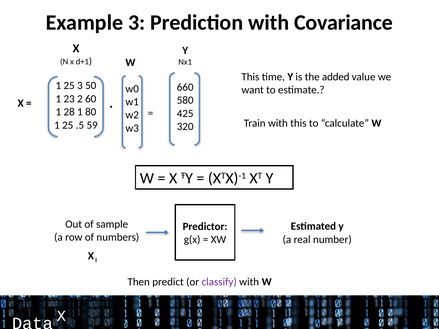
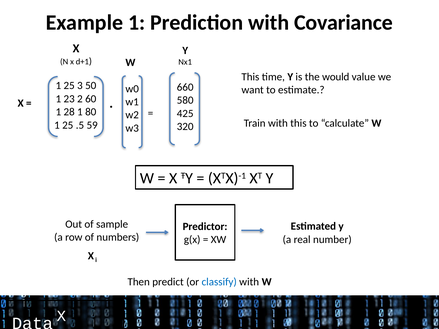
Example 3: 3 -> 1 (137, 22)
added: added -> would (336, 77)
classify colour: purple -> blue (219, 282)
